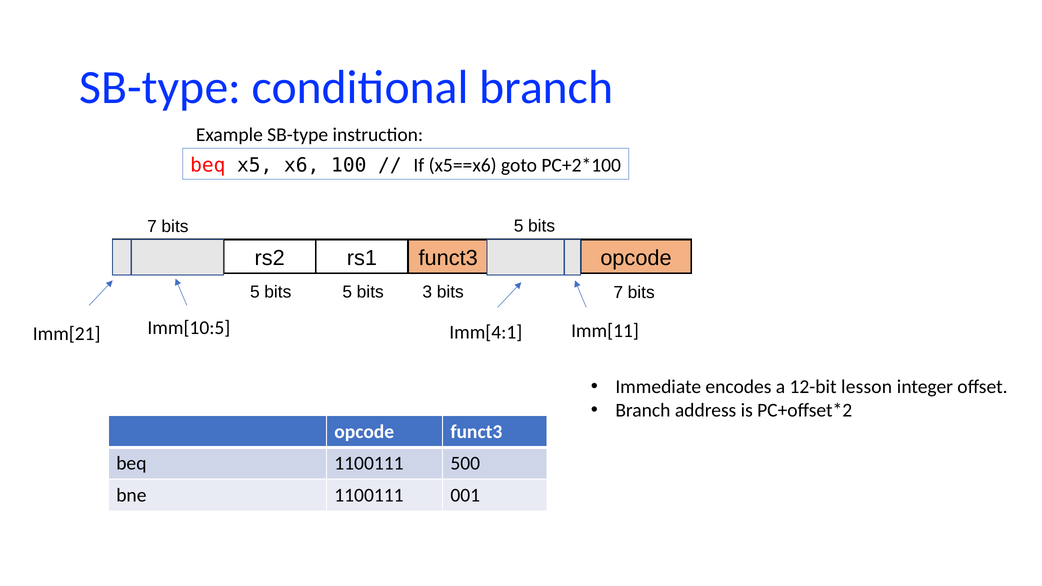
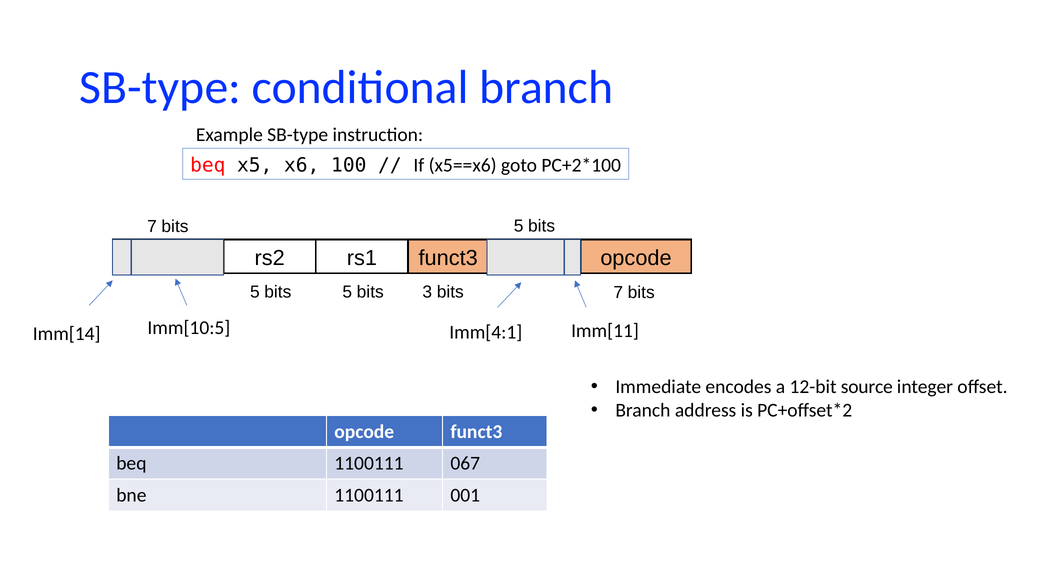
Imm[21: Imm[21 -> Imm[14 (67, 334)
lesson: lesson -> source (867, 387)
500: 500 -> 067 (465, 464)
